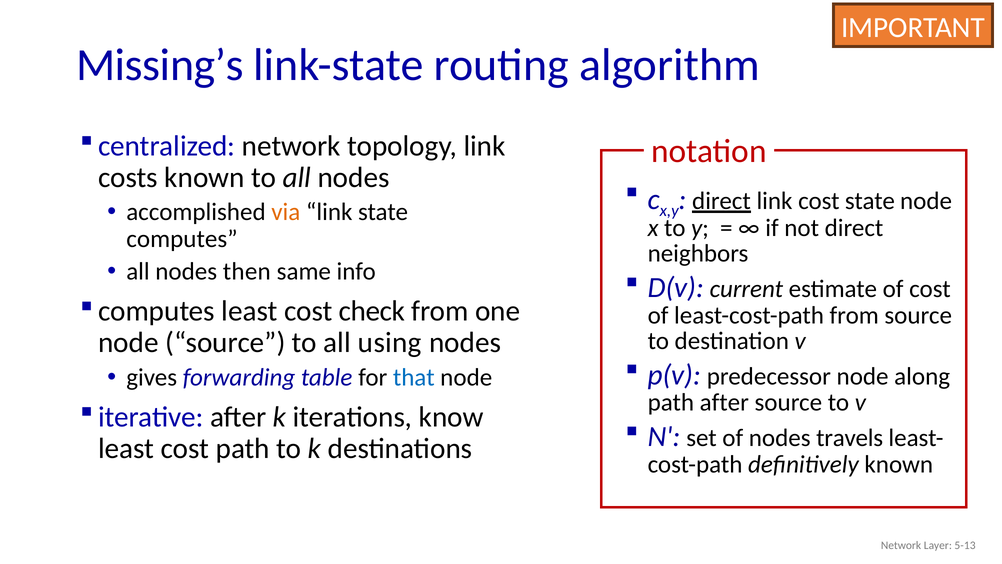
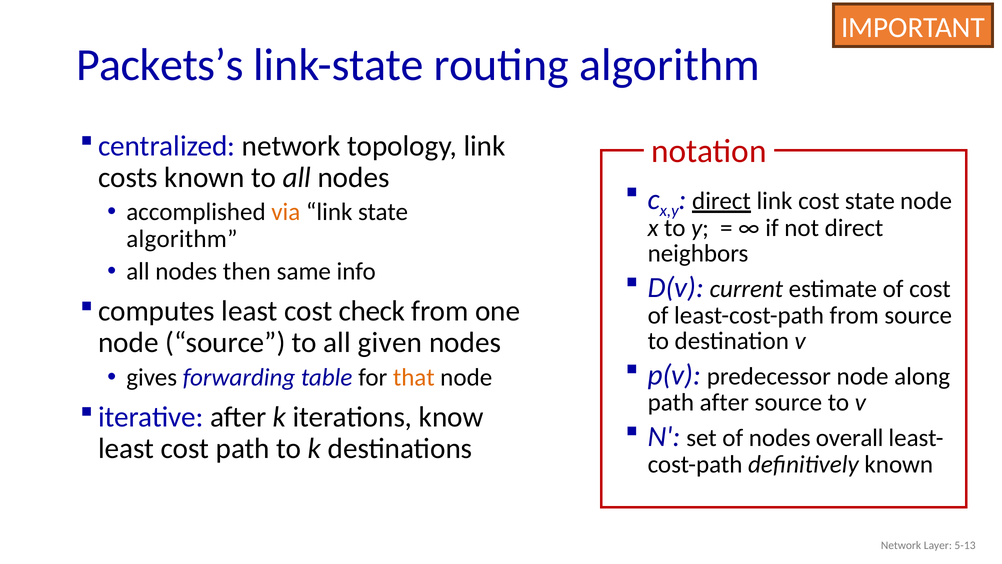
Missing’s: Missing’s -> Packets’s (160, 65)
computes: computes -> algorithm (182, 239)
using: using -> given (390, 342)
that colour: blue -> orange (414, 377)
travels: travels -> overall (850, 438)
